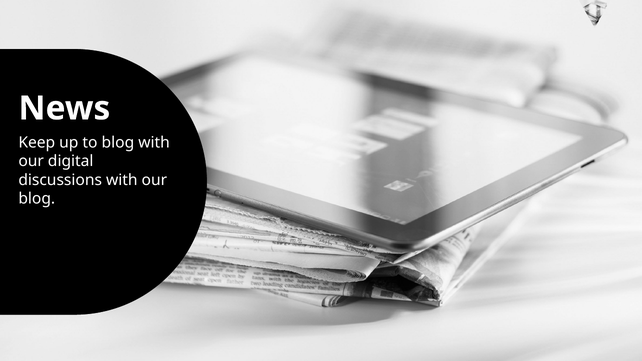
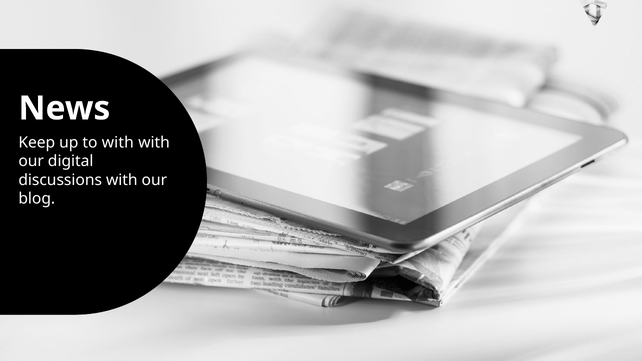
to blog: blog -> with (118, 143)
